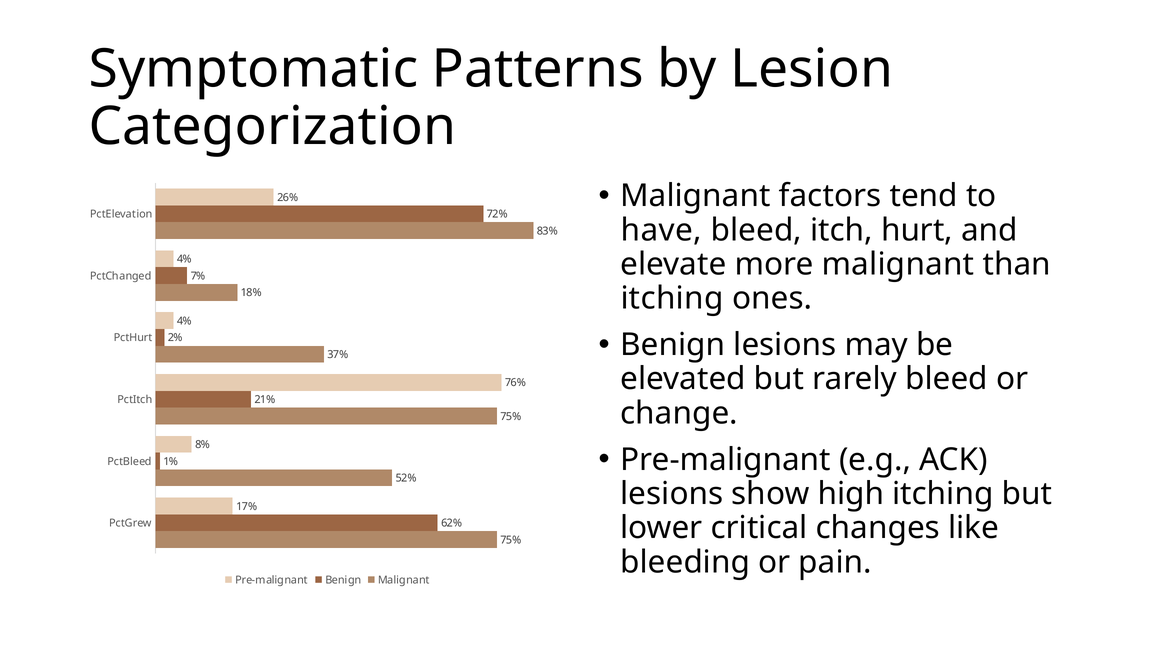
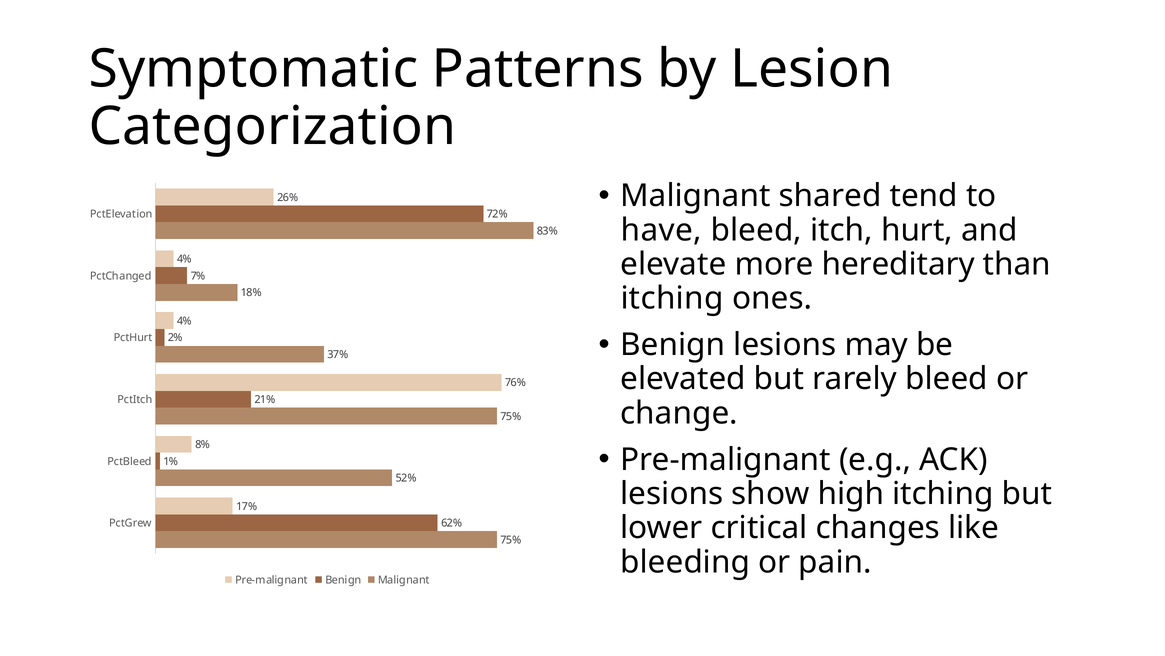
factors: factors -> shared (830, 196)
more malignant: malignant -> hereditary (898, 264)
